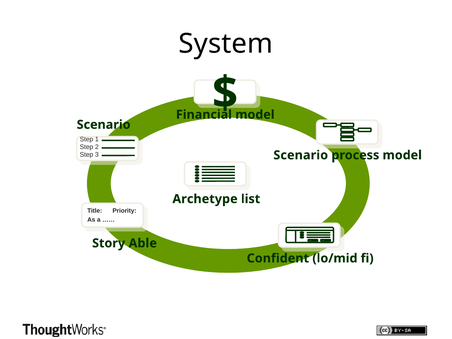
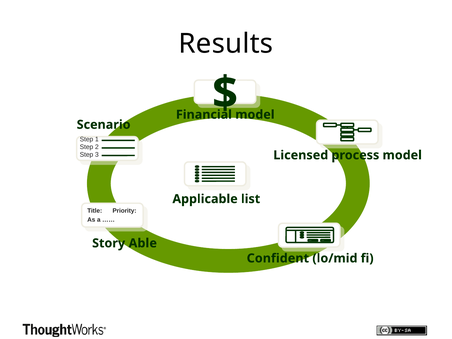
System: System -> Results (226, 44)
Scenario: Scenario -> Licensed (301, 155)
Archetype: Archetype -> Applicable (205, 199)
